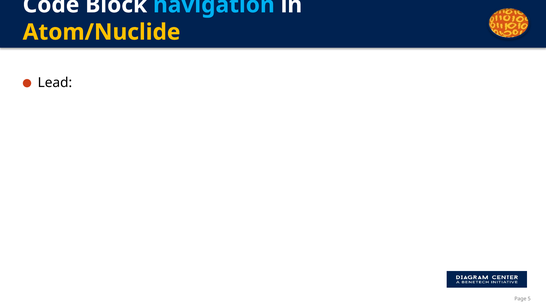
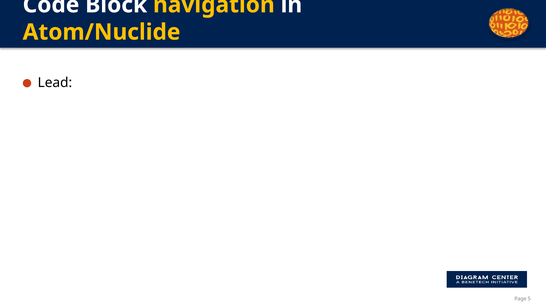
navigation colour: light blue -> yellow (214, 5)
